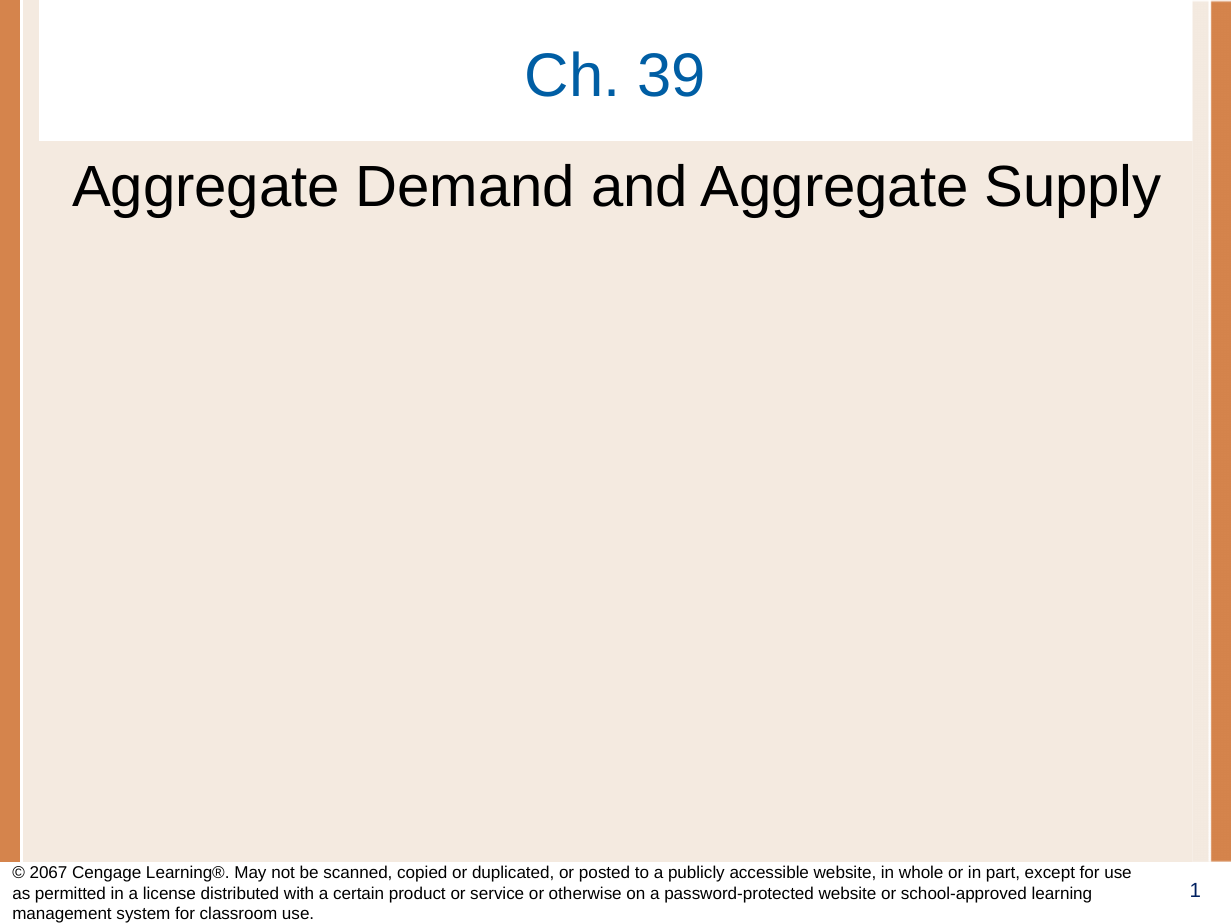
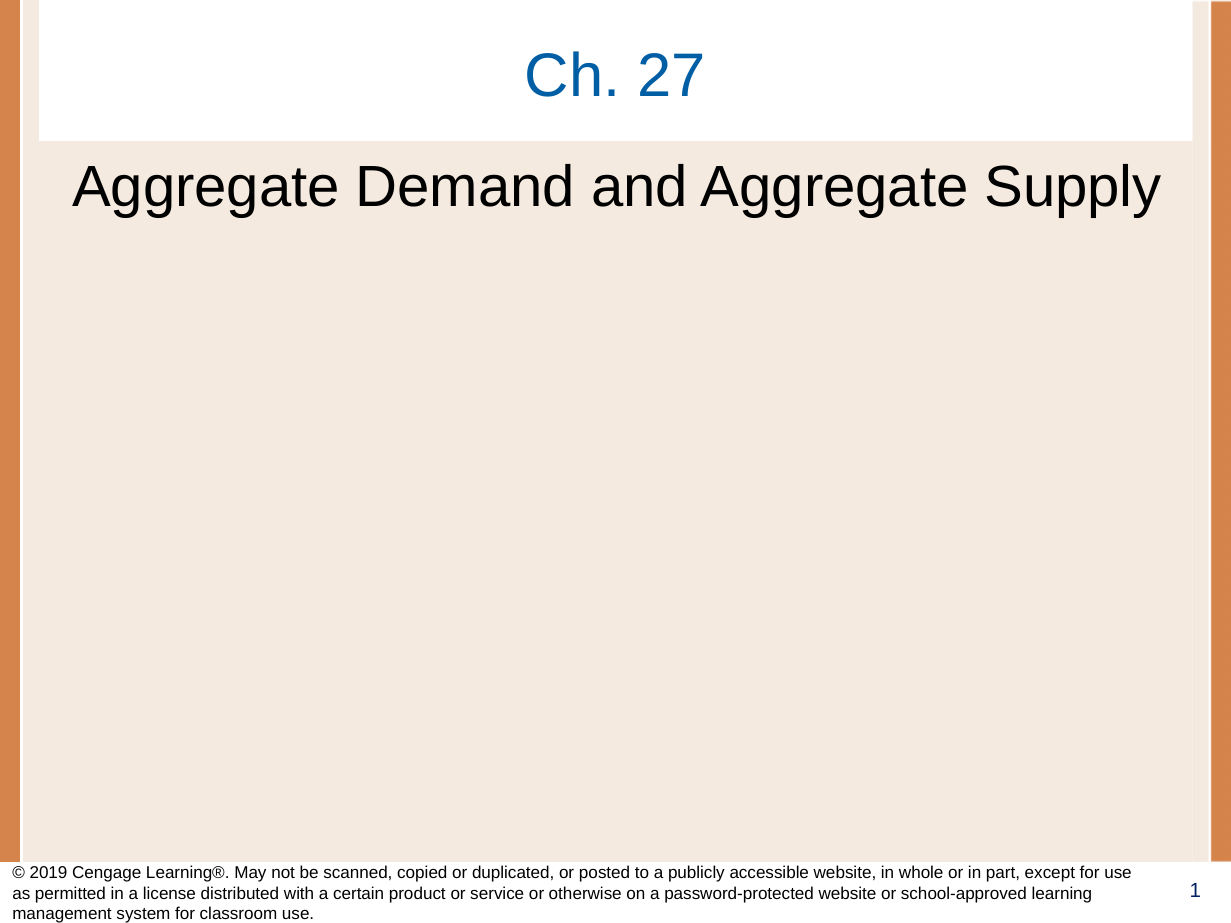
39: 39 -> 27 (672, 76)
2067: 2067 -> 2019 (49, 873)
